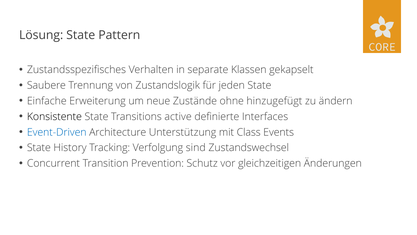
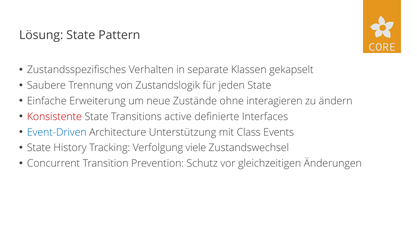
hinzugefügt: hinzugefügt -> interagieren (274, 101)
Konsistente colour: black -> red (54, 116)
sind: sind -> viele (196, 148)
